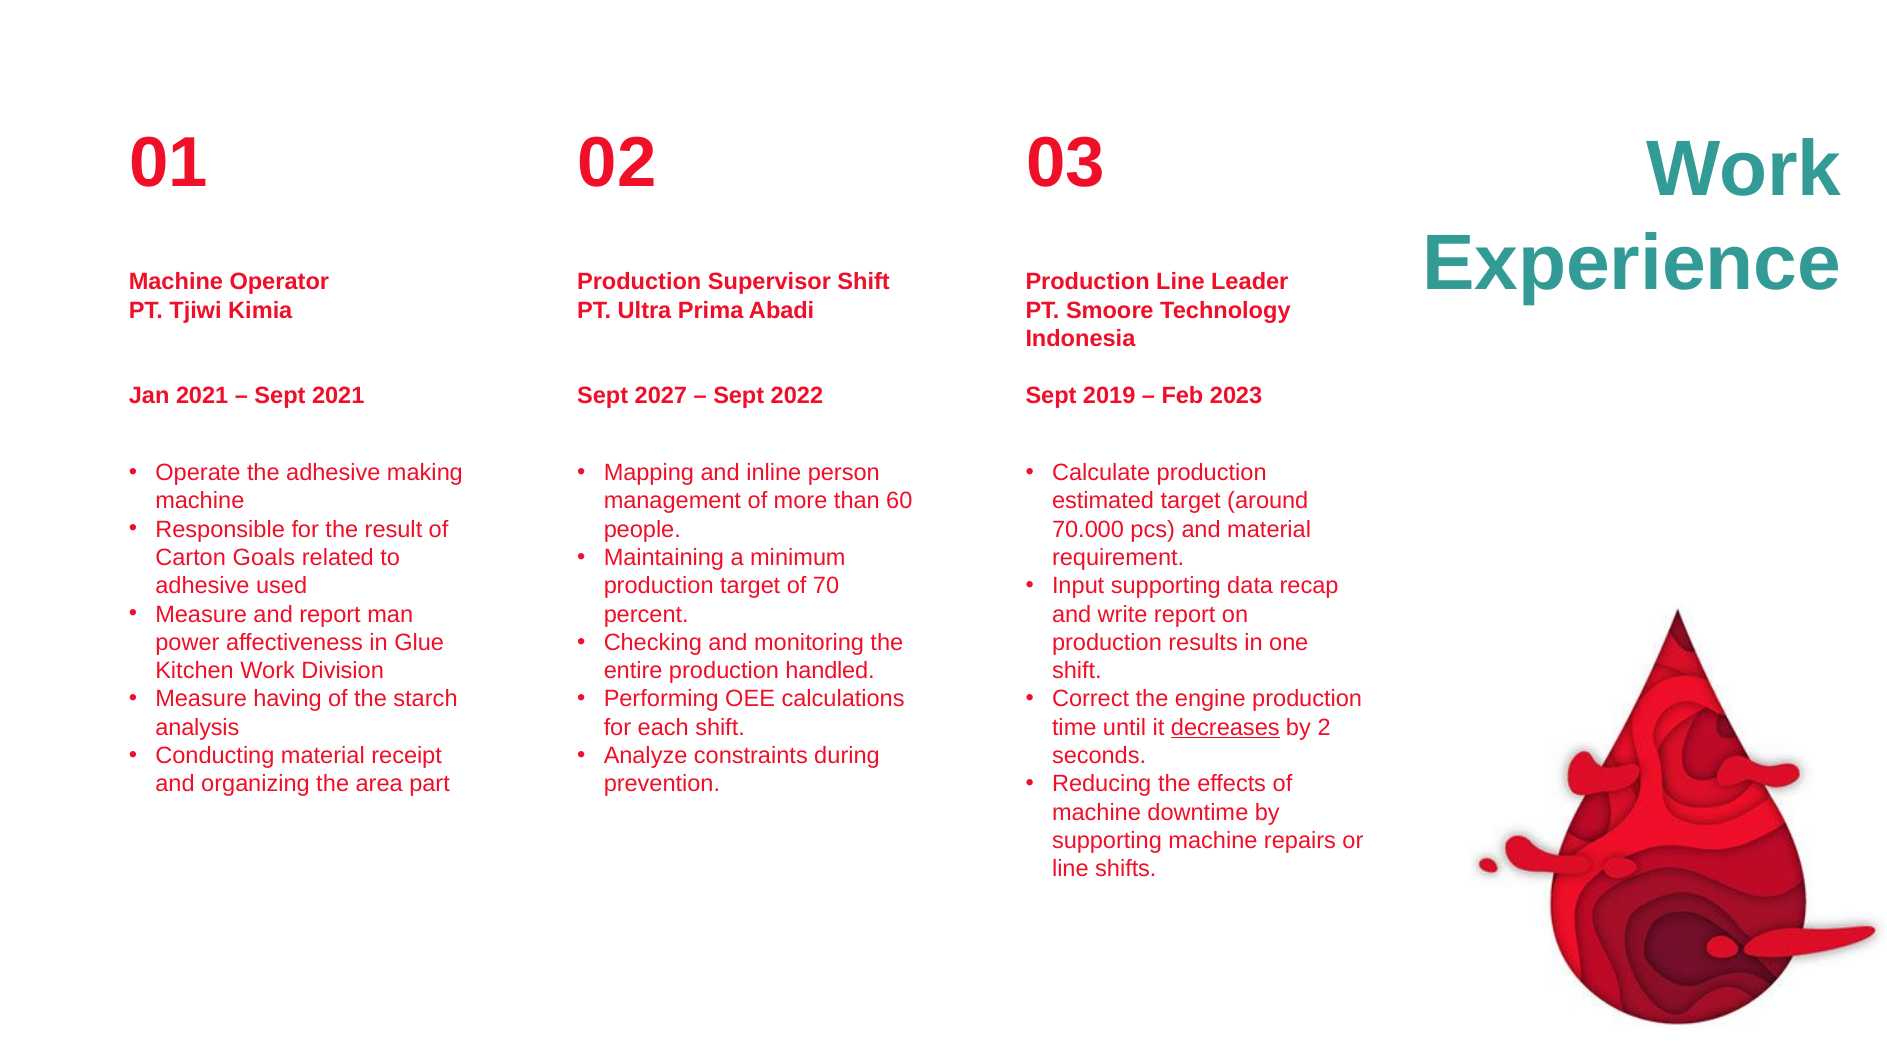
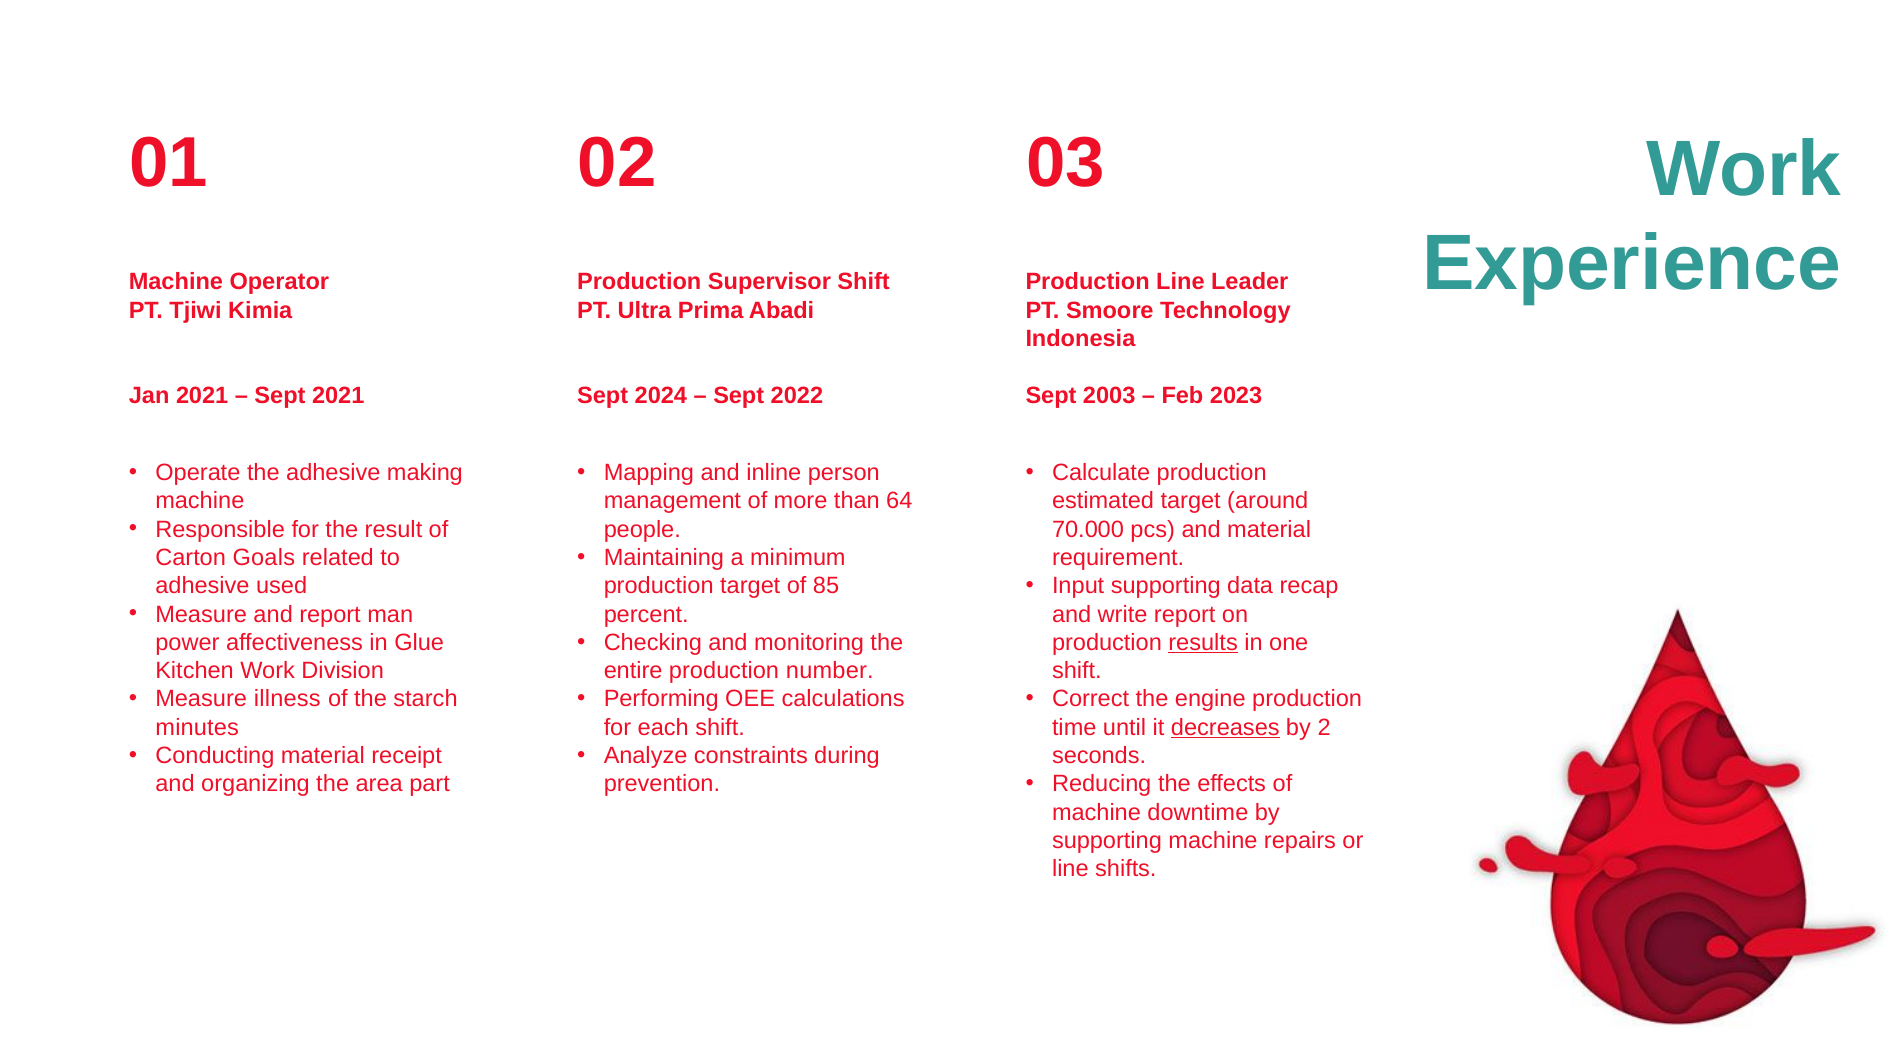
2027: 2027 -> 2024 (661, 396)
2019: 2019 -> 2003 (1109, 396)
60: 60 -> 64 (899, 501)
70: 70 -> 85 (826, 586)
results underline: none -> present (1203, 643)
handled: handled -> number (830, 671)
having: having -> illness (287, 699)
analysis: analysis -> minutes (197, 728)
